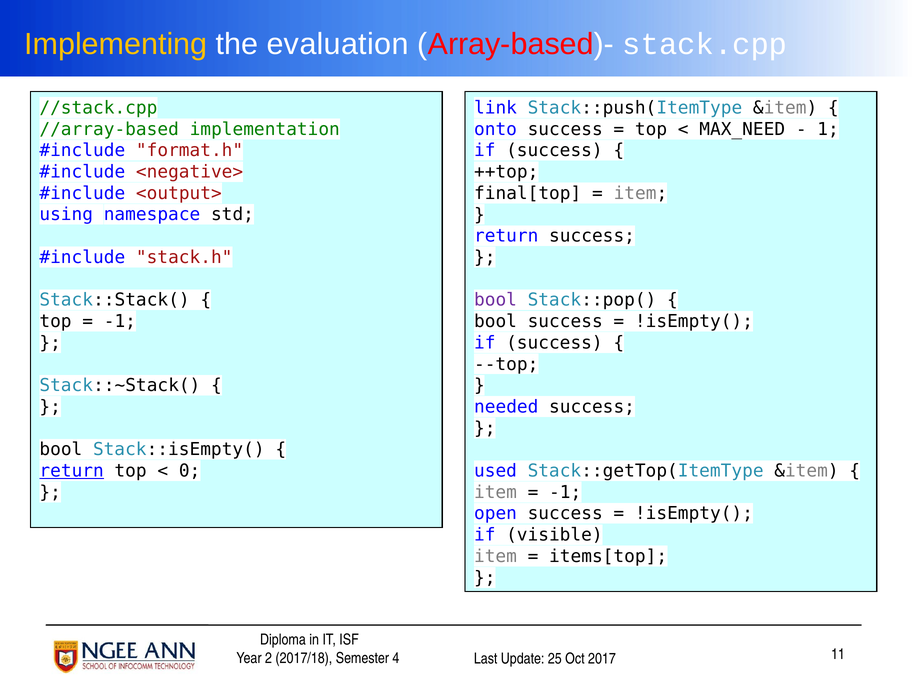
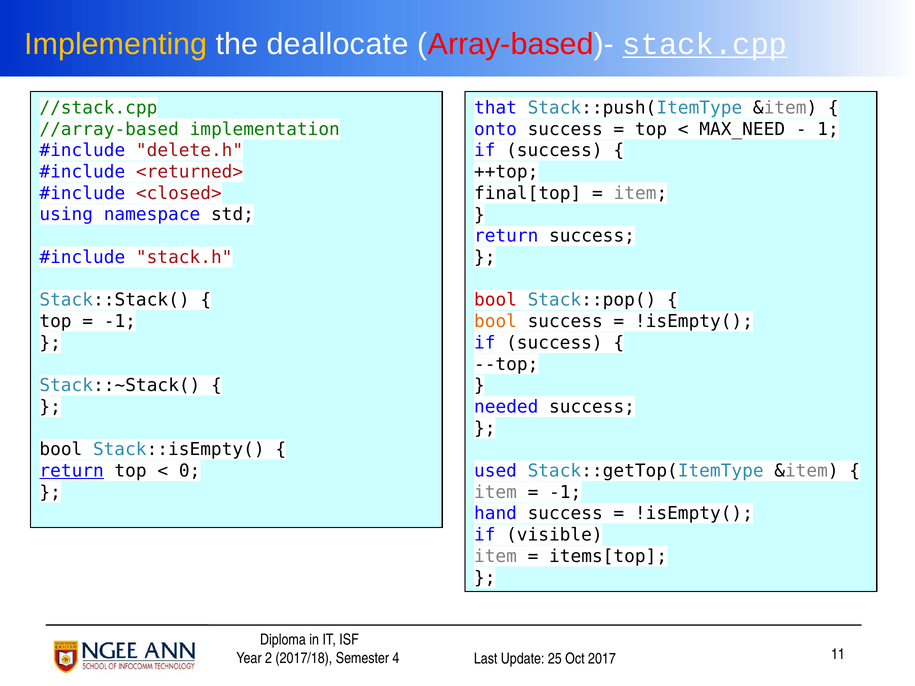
evaluation: evaluation -> deallocate (338, 44)
stack.cpp underline: none -> present (705, 44)
link: link -> that (496, 108)
format.h: format.h -> delete.h (190, 151)
<negative>: <negative> -> <returned> (190, 172)
<output>: <output> -> <closed> (179, 193)
bool colour: purple -> red (496, 300)
bool colour: black -> orange (496, 322)
open: open -> hand (496, 514)
